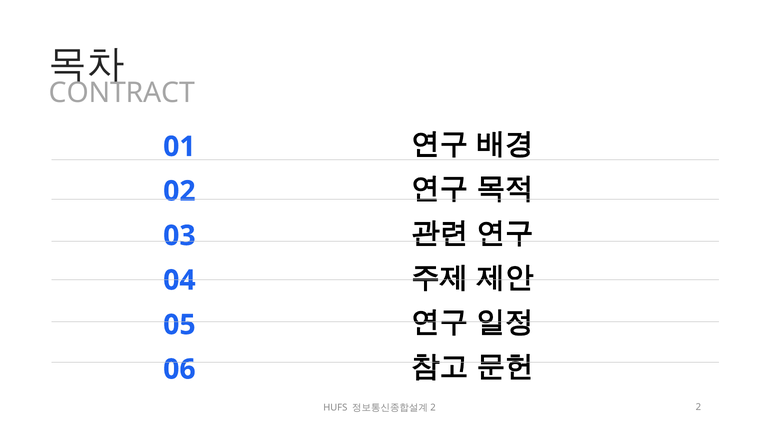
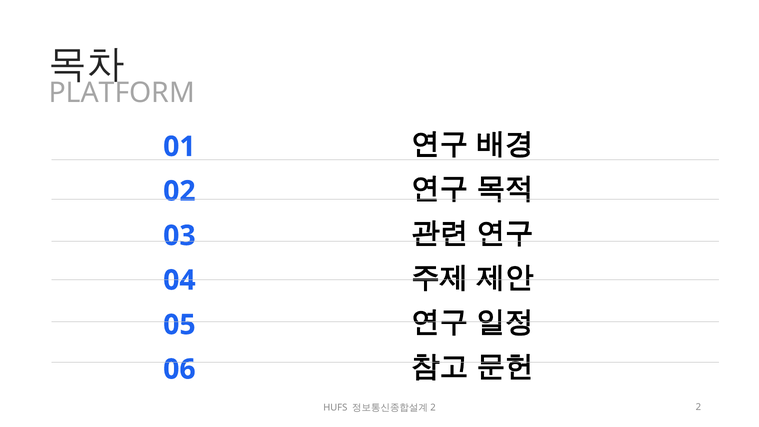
CONTRACT: CONTRACT -> PLATFORM (122, 93)
